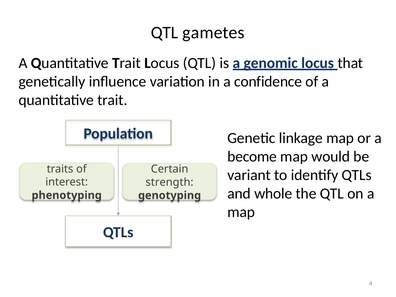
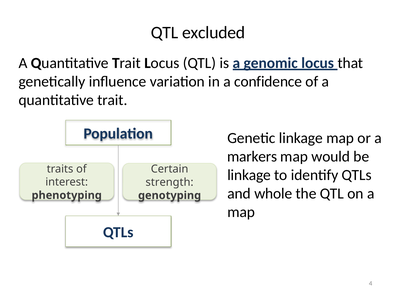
gametes: gametes -> excluded (214, 33)
become: become -> markers (252, 157)
variant: variant -> linkage (249, 175)
